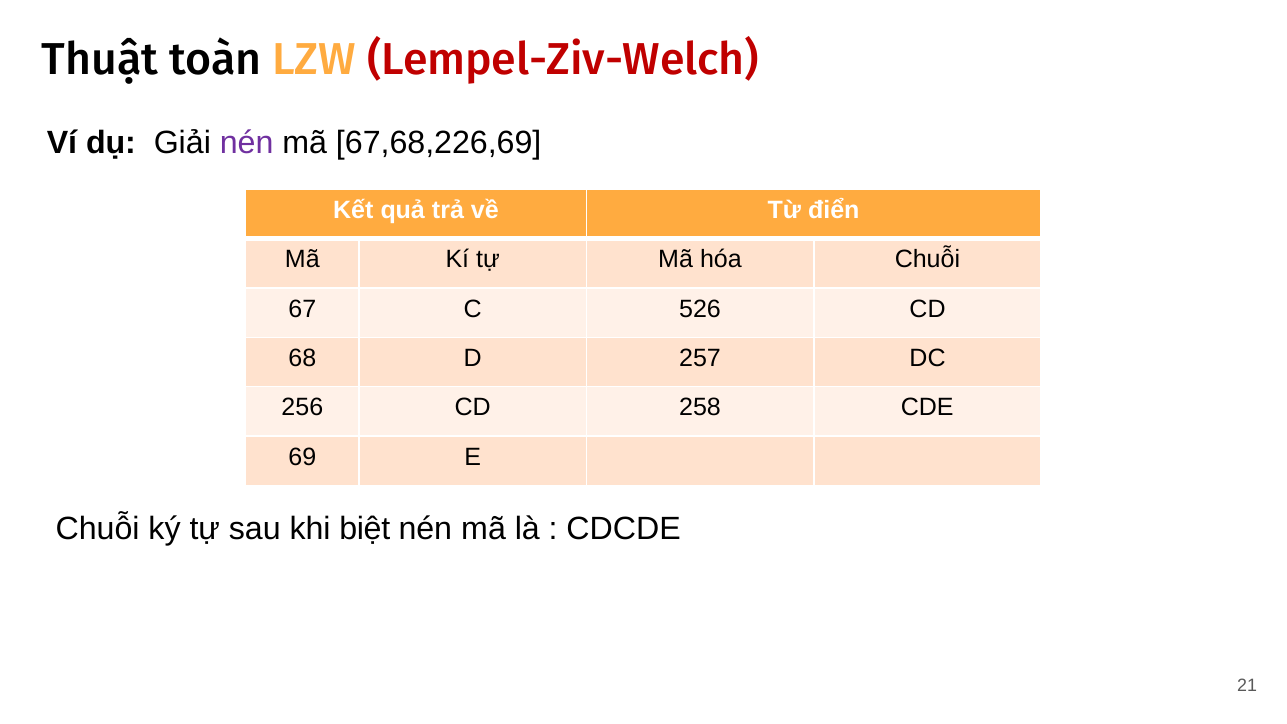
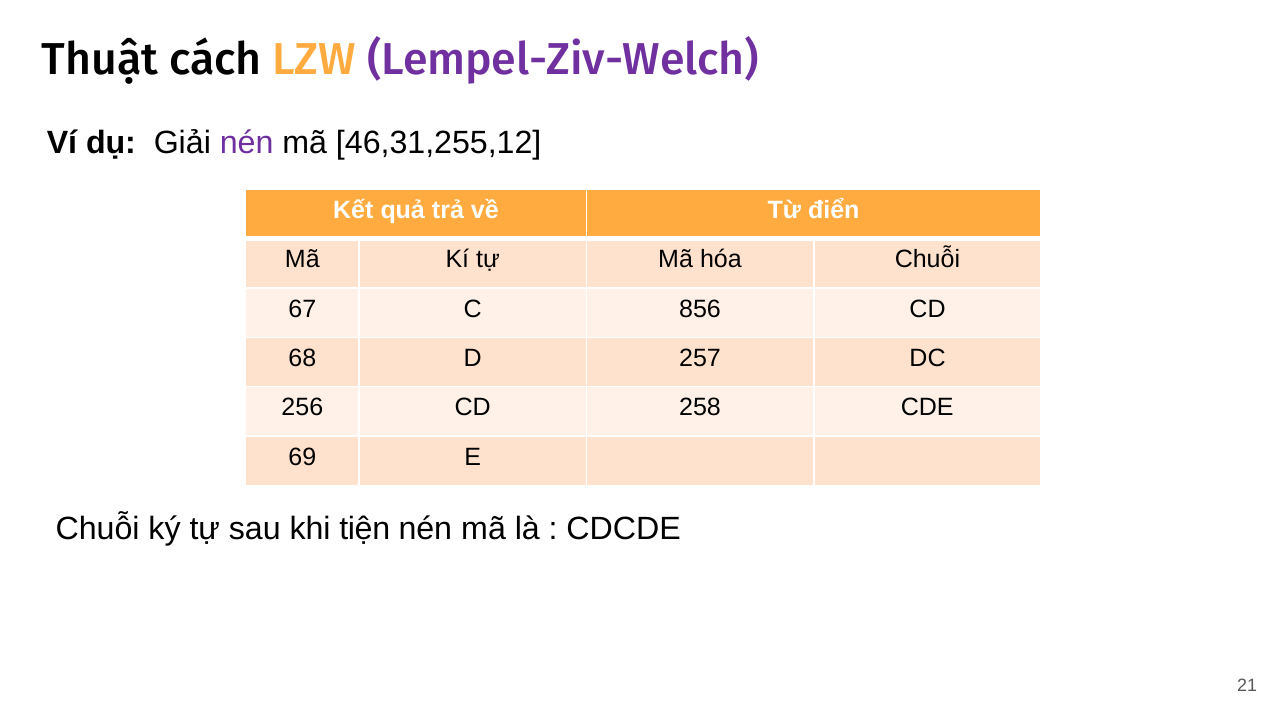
toàn: toàn -> cách (215, 60)
Lempel-Ziv-Welch colour: red -> purple (563, 60)
67,68,226,69: 67,68,226,69 -> 46,31,255,12 (439, 143)
526: 526 -> 856 (700, 309)
biệt: biệt -> tiện (365, 529)
